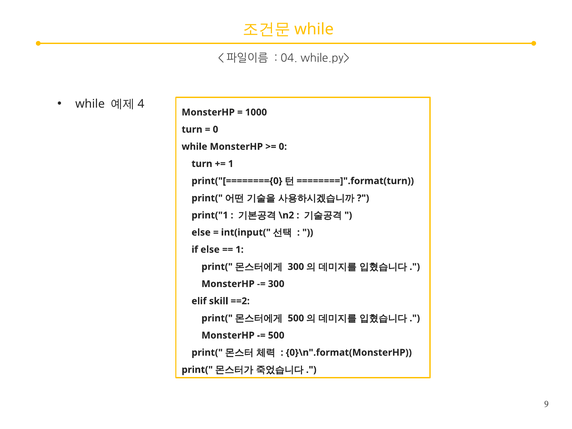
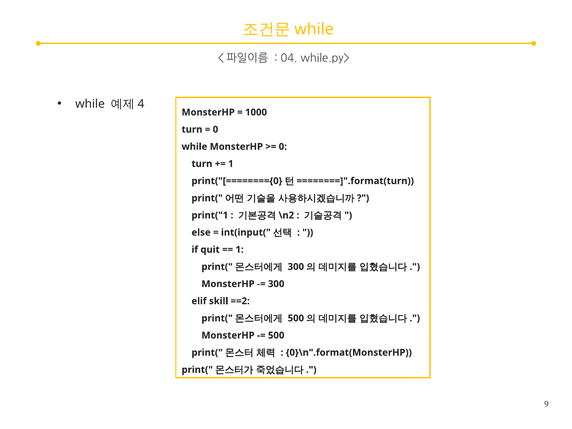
if else: else -> quit (210, 250)
